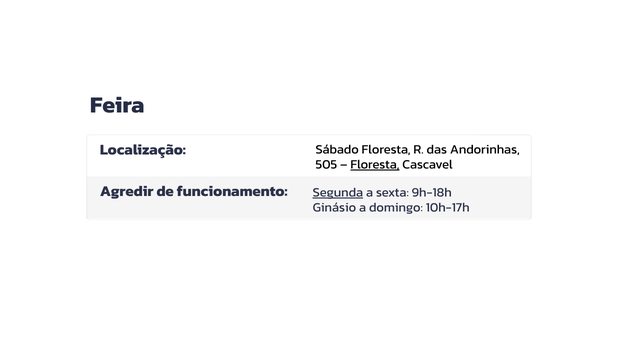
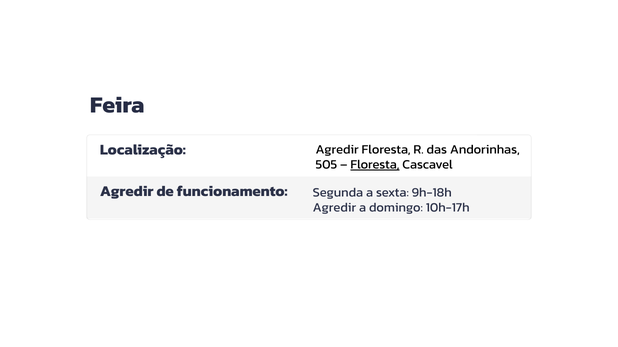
Localização Sábado: Sábado -> Agredir (337, 150)
Segunda underline: present -> none (338, 193)
Ginásio: Ginásio -> Agredir (334, 208)
